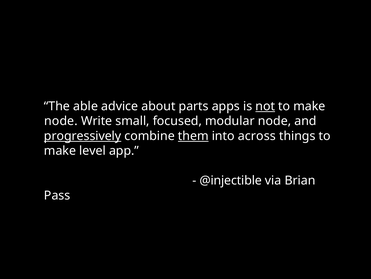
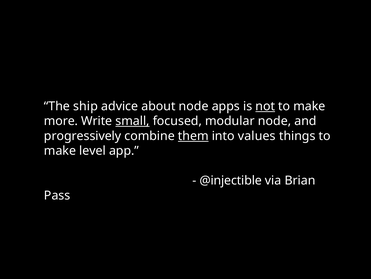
able: able -> ship (85, 106)
about parts: parts -> node (194, 106)
node: node -> more (61, 121)
small underline: none -> present (133, 121)
progressively underline: present -> none (83, 136)
across: across -> values (257, 136)
